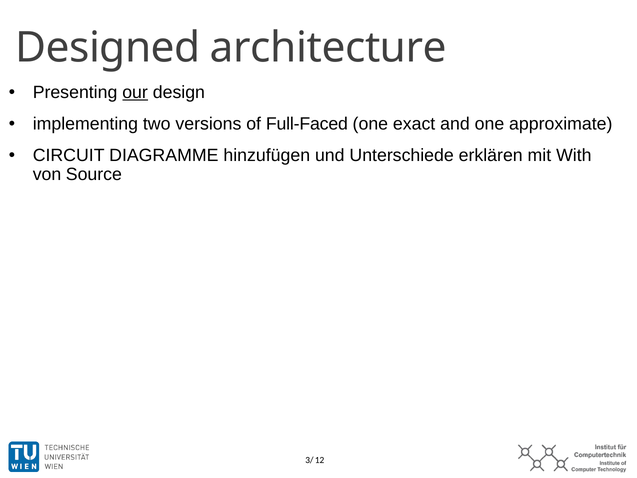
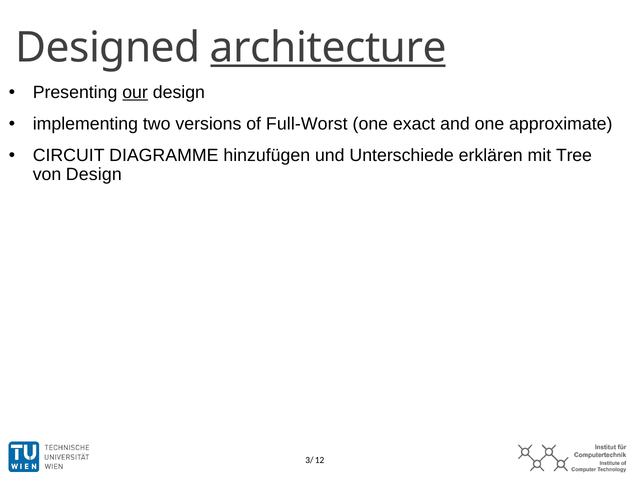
architecture underline: none -> present (328, 48)
Full-Faced: Full-Faced -> Full-Worst (307, 124)
With: With -> Tree (574, 155)
von Source: Source -> Design (94, 174)
